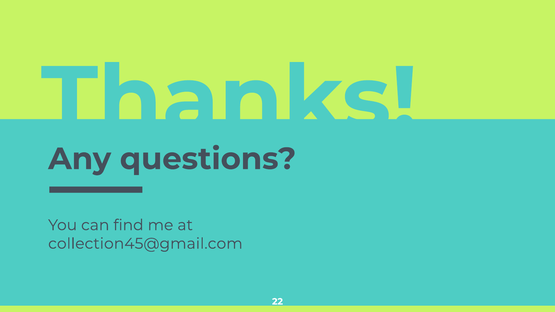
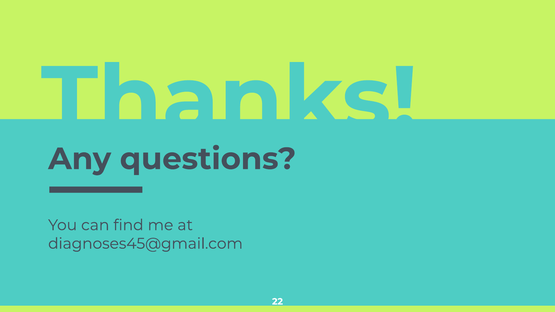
collection45@gmail.com: collection45@gmail.com -> diagnoses45@gmail.com (145, 244)
